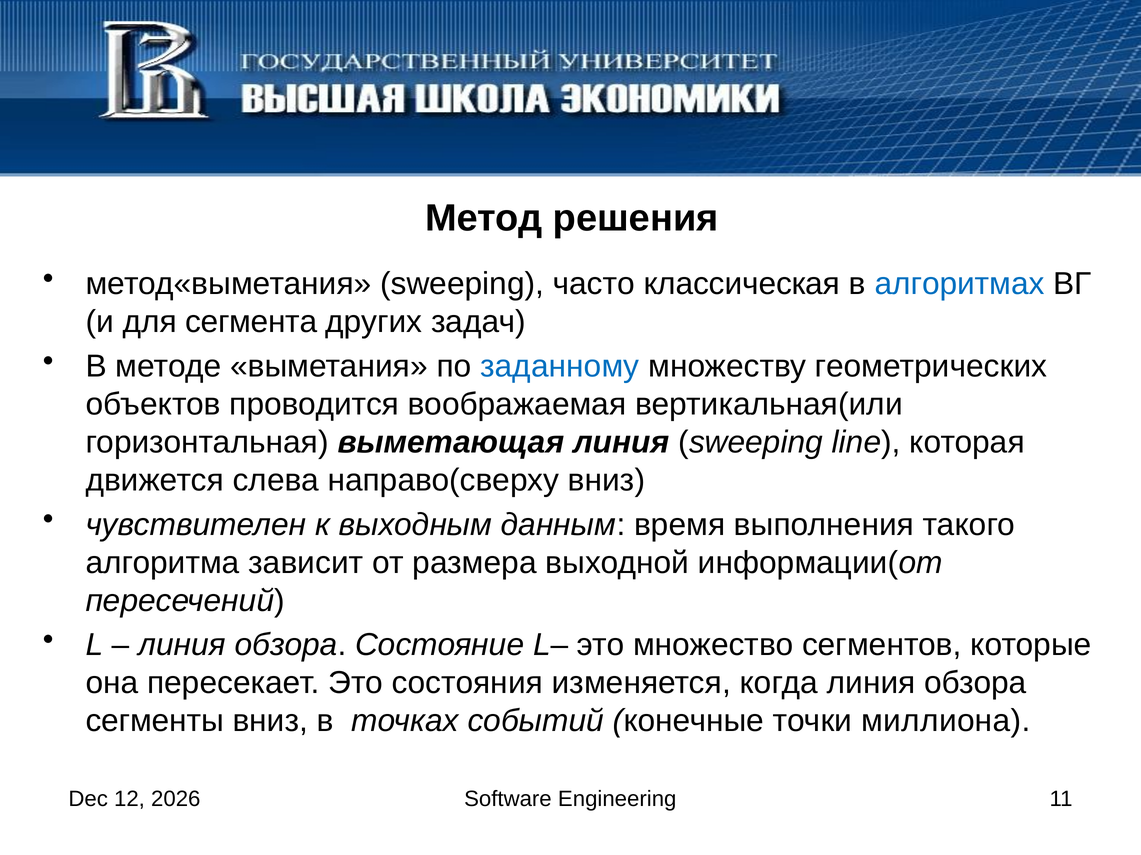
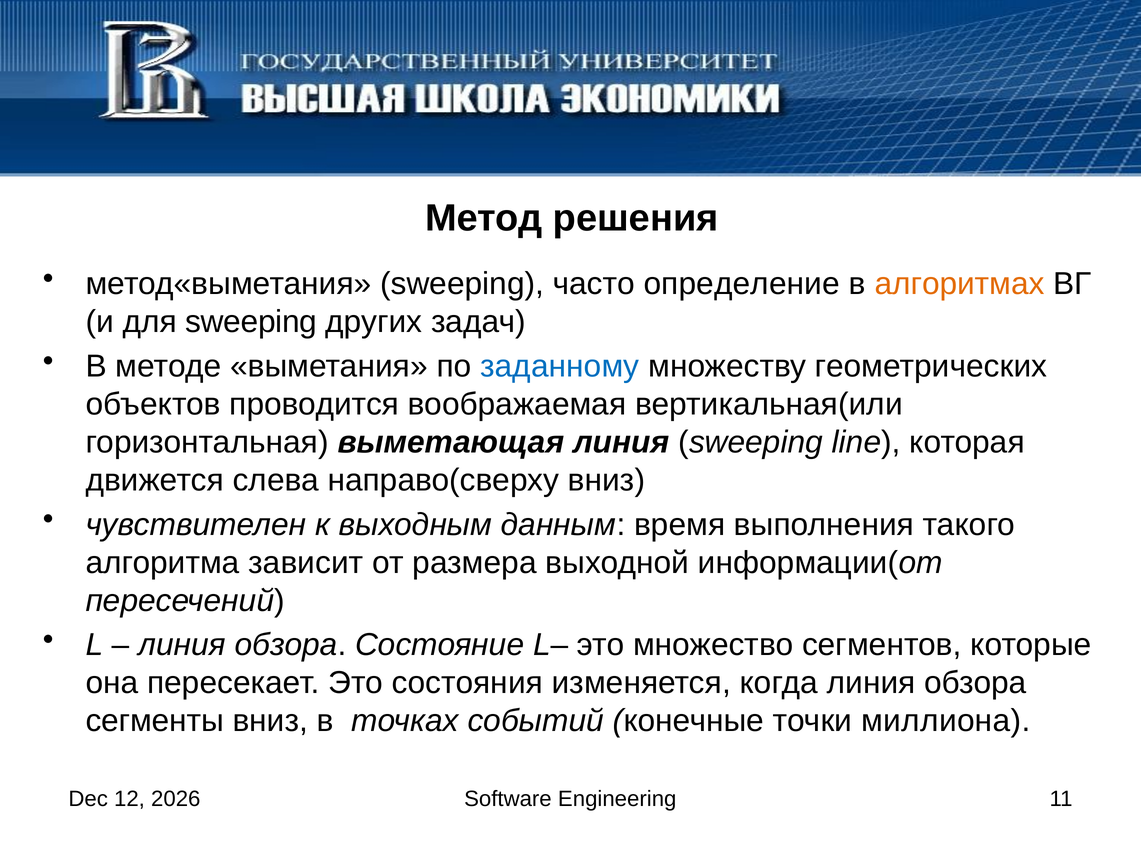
классическая: классическая -> определение (742, 284)
алгоритмах colour: blue -> orange (960, 284)
для сегмента: сегмента -> sweeping (251, 322)
